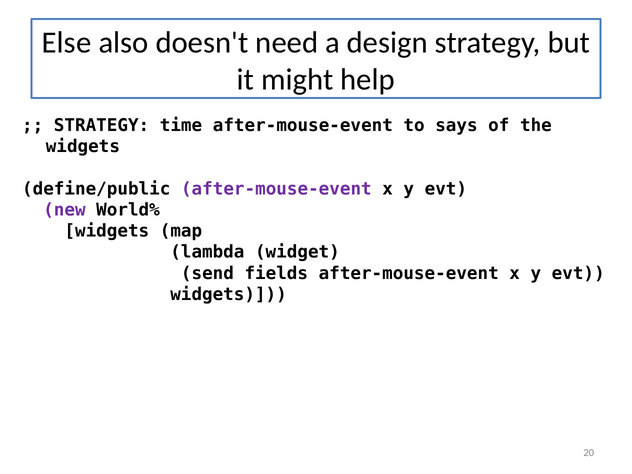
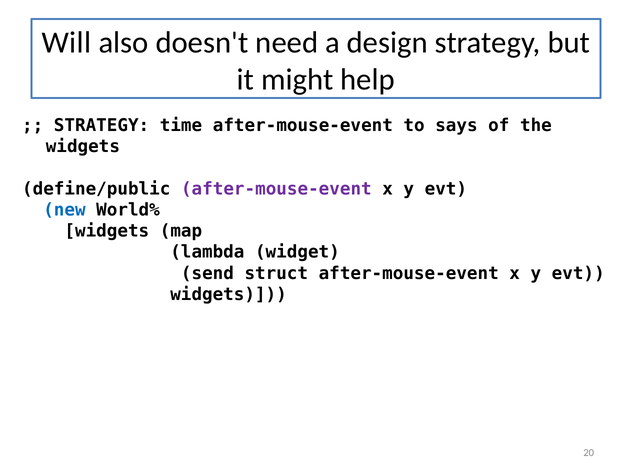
Else: Else -> Will (66, 43)
new colour: purple -> blue (64, 210)
fields: fields -> struct (276, 273)
